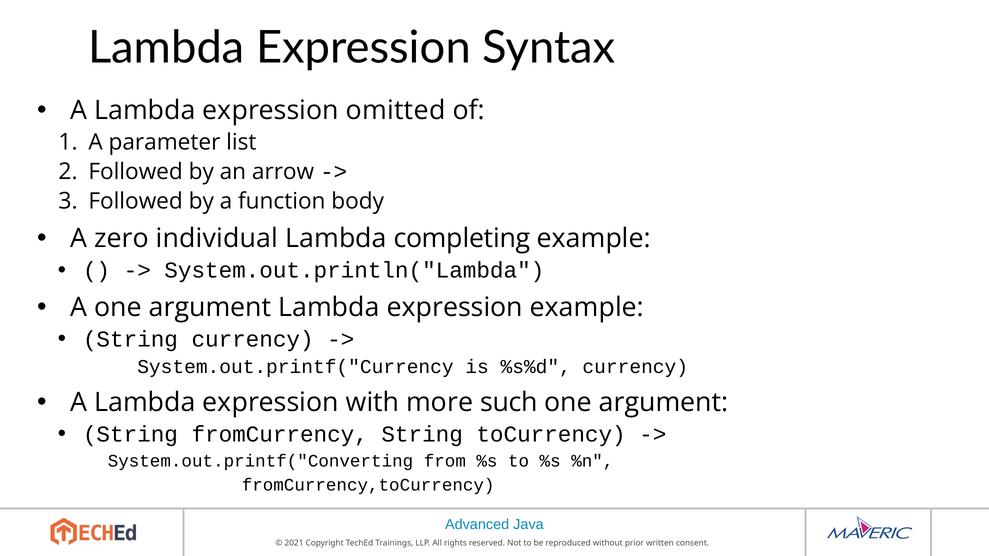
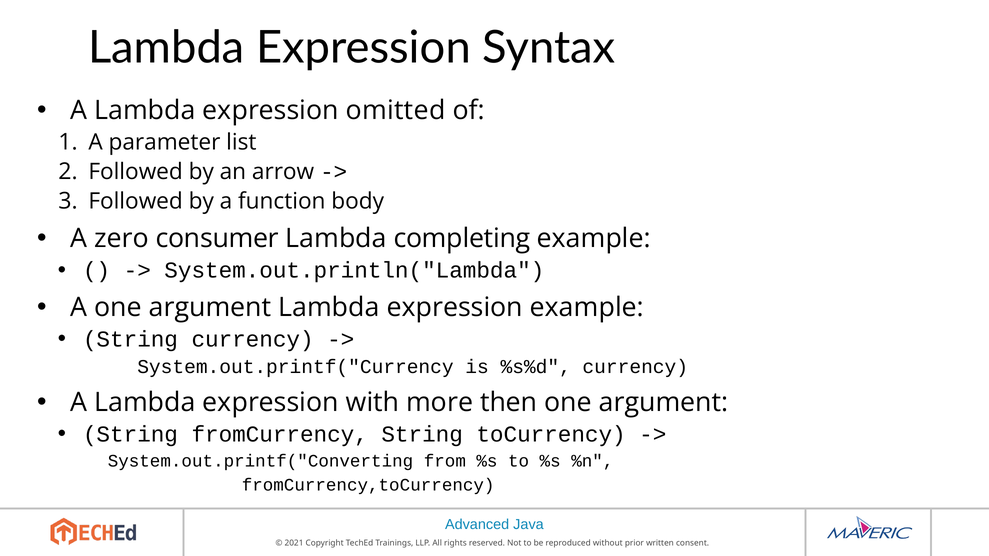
individual: individual -> consumer (217, 239)
such: such -> then (509, 402)
